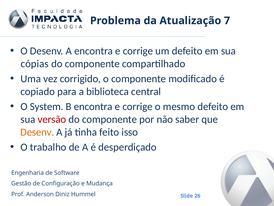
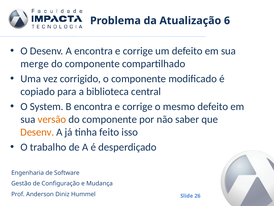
7: 7 -> 6 (227, 21)
cópias: cópias -> merge (35, 64)
versão colour: red -> orange (52, 119)
